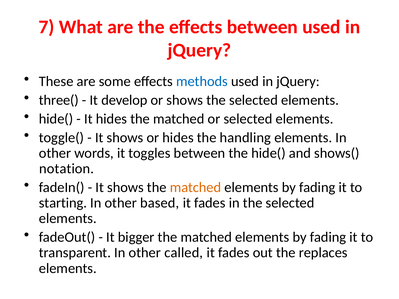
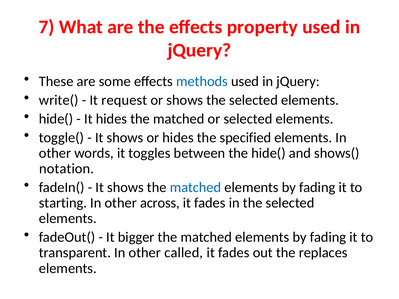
effects between: between -> property (262, 27)
three(: three( -> write( (59, 100)
develop: develop -> request (124, 100)
handling: handling -> specified (245, 138)
matched colour: orange -> blue (195, 188)
based: based -> across (160, 203)
